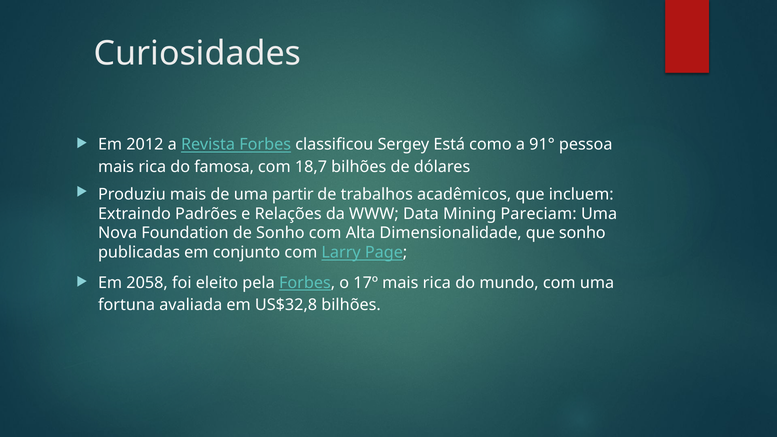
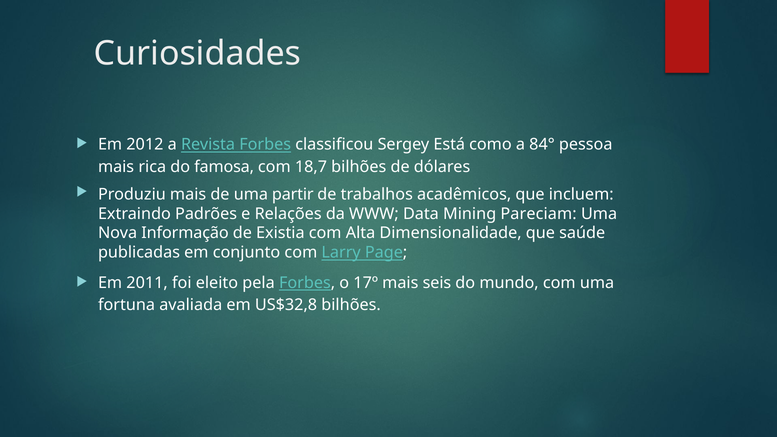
91°: 91° -> 84° (542, 145)
Foundation: Foundation -> Informação (185, 233)
de Sonho: Sonho -> Existia (280, 233)
que sonho: sonho -> saúde (582, 233)
2058: 2058 -> 2011 (147, 283)
17º mais rica: rica -> seis (437, 283)
